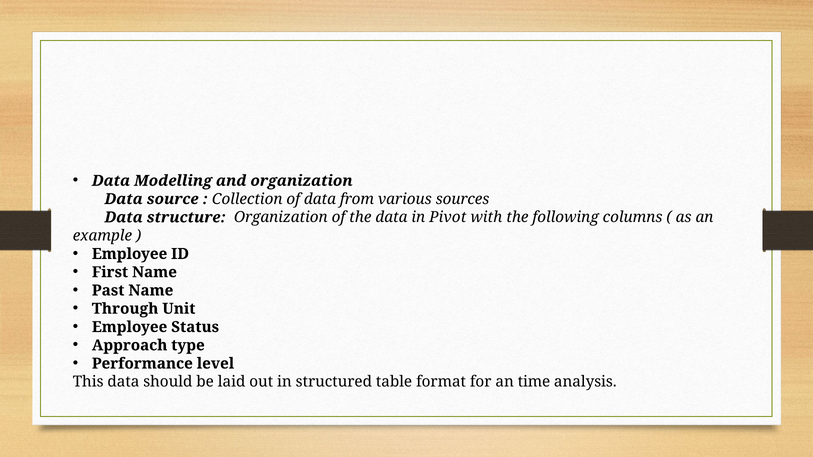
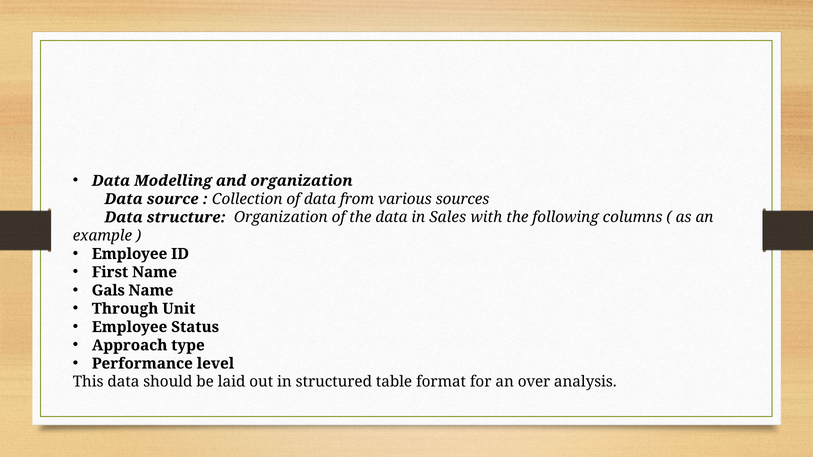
Pivot: Pivot -> Sales (448, 217)
Past: Past -> Gals (108, 291)
time: time -> over (534, 382)
